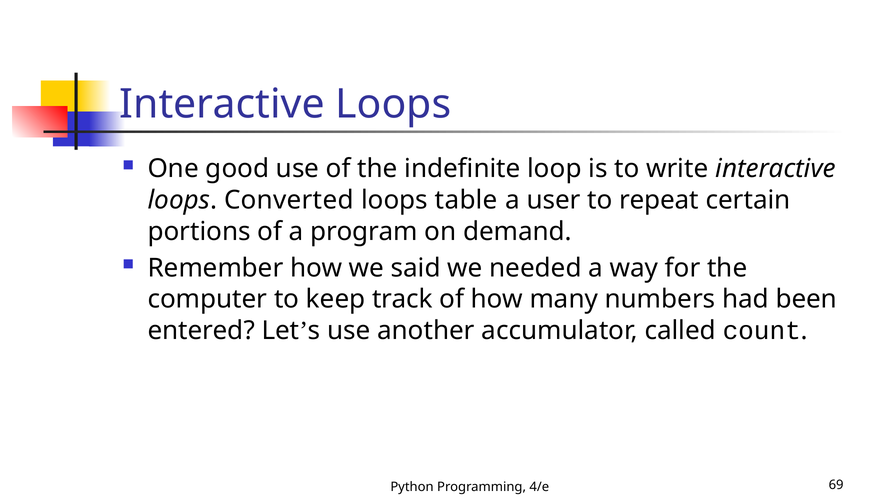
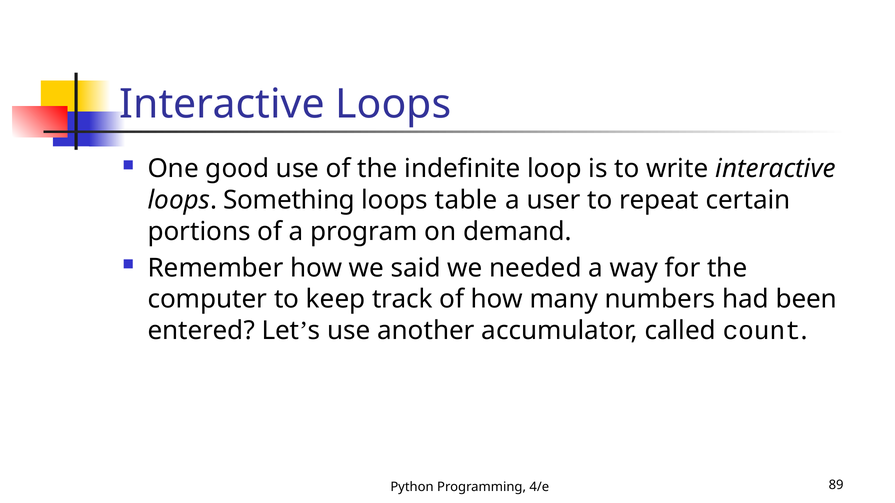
Converted: Converted -> Something (289, 200)
69: 69 -> 89 (836, 485)
